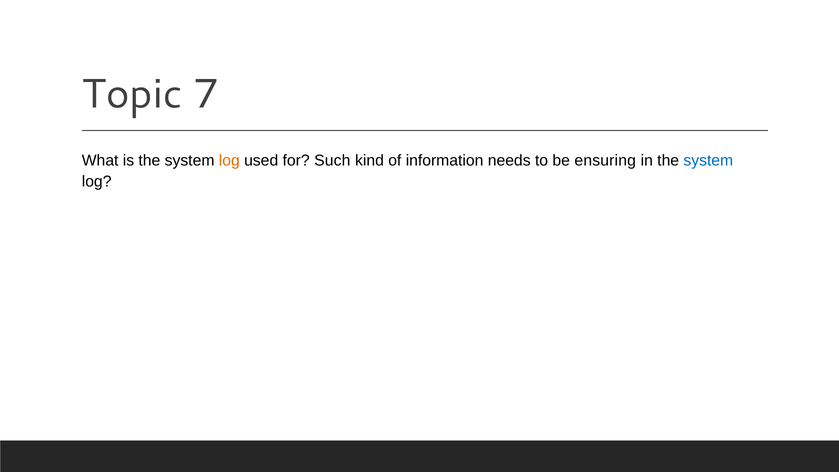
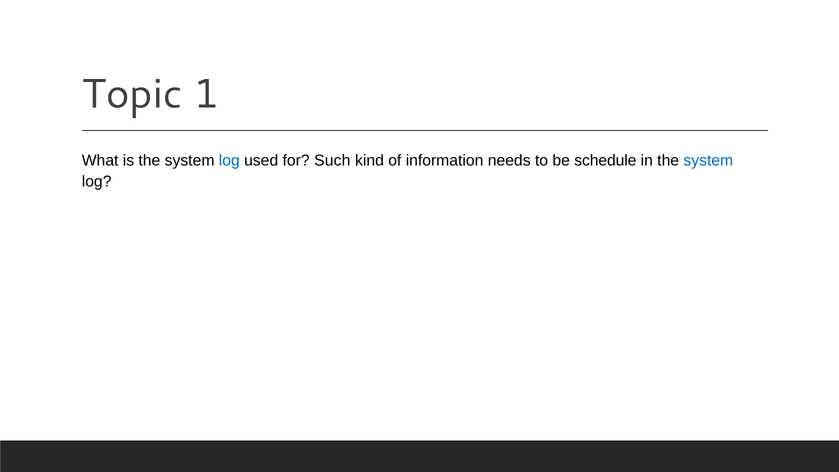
7: 7 -> 1 (206, 94)
log colour: orange -> blue (229, 161)
ensuring: ensuring -> schedule (605, 161)
